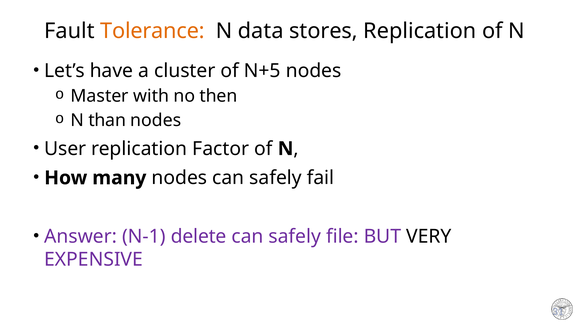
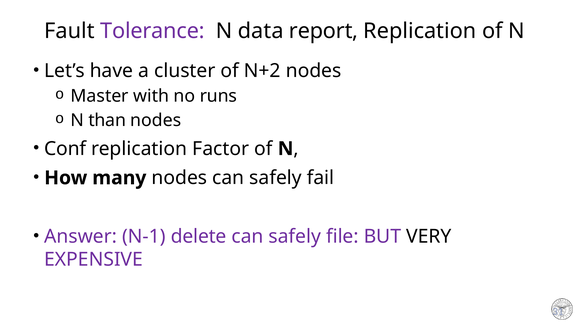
Tolerance colour: orange -> purple (152, 31)
stores: stores -> report (324, 31)
N+5: N+5 -> N+2 (262, 71)
then: then -> runs (218, 96)
User: User -> Conf (65, 149)
